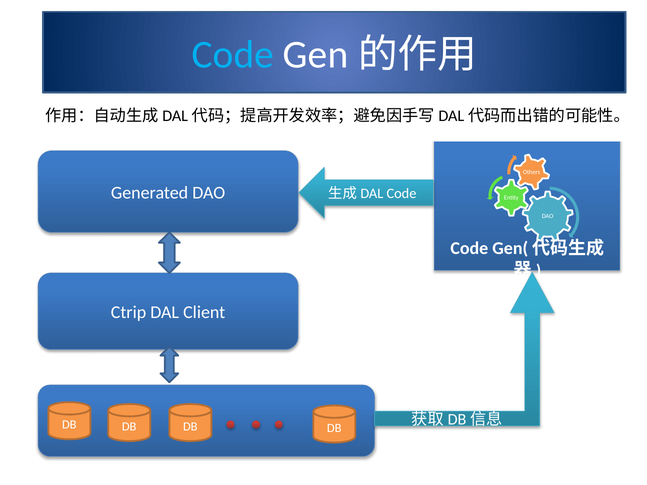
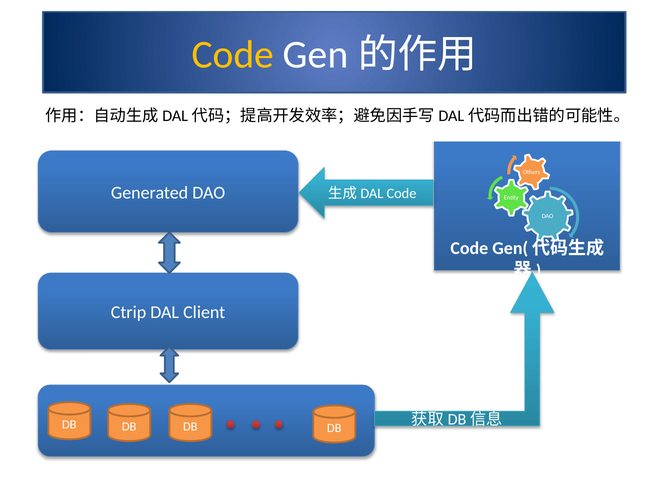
Code colour: light blue -> yellow (233, 55)
